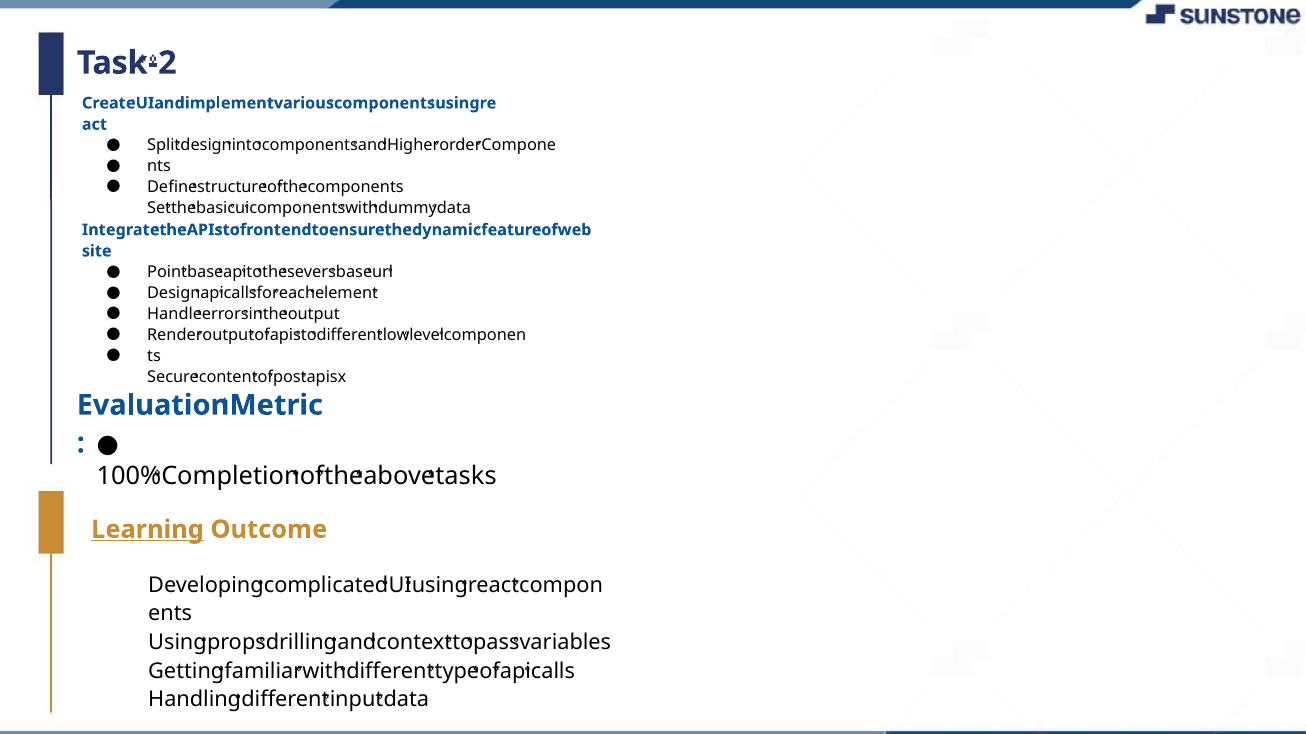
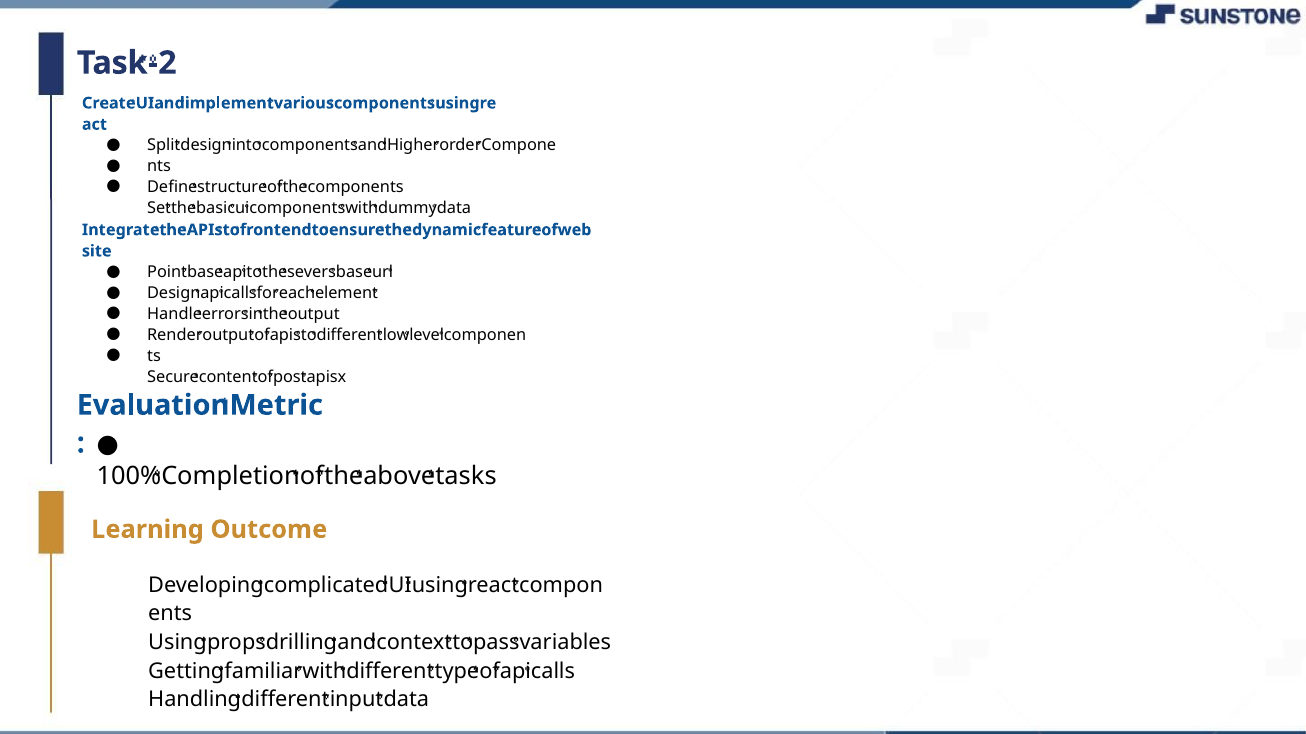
Learning underline: present -> none (147, 530)
